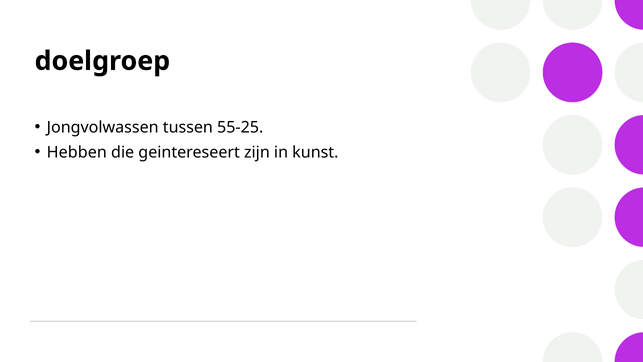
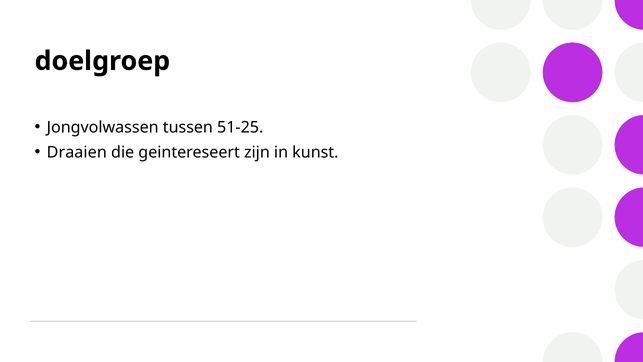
55-25: 55-25 -> 51-25 (240, 127)
Hebben: Hebben -> Draaien (77, 152)
